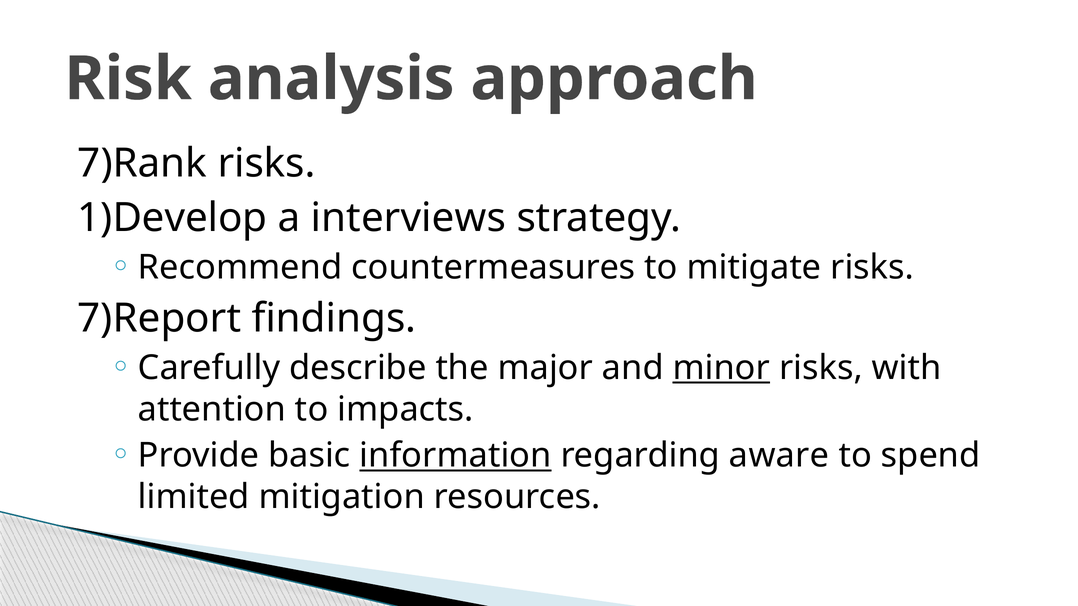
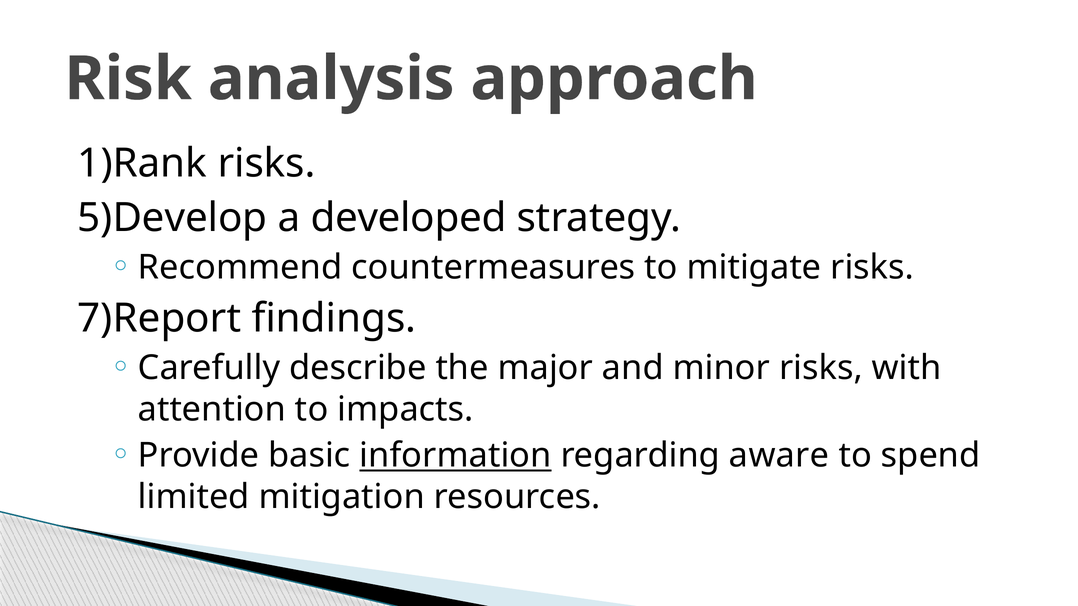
7)Rank: 7)Rank -> 1)Rank (142, 163)
1)Develop: 1)Develop -> 5)Develop (172, 218)
interviews: interviews -> developed (409, 218)
minor underline: present -> none (721, 368)
